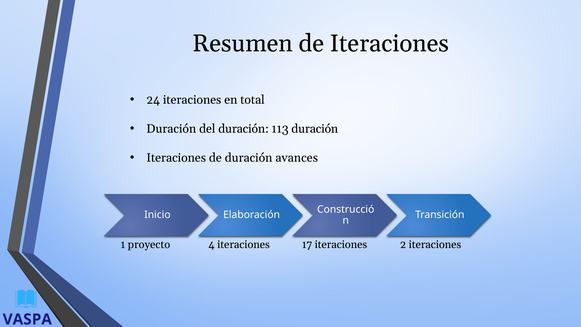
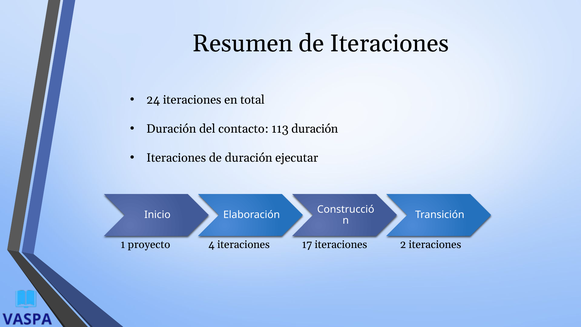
del duración: duración -> contacto (243, 129)
avances: avances -> ejecutar (297, 158)
